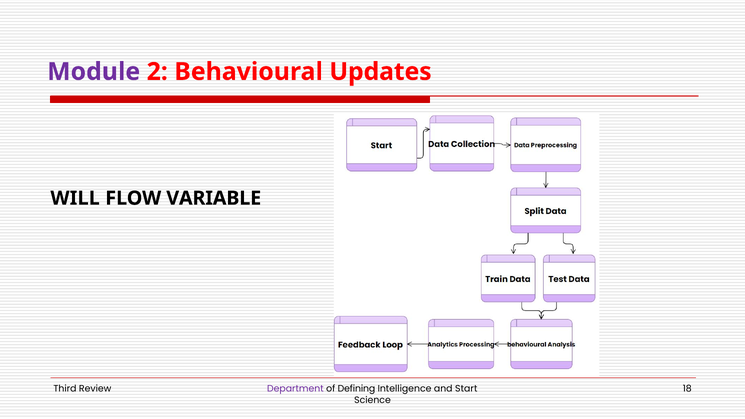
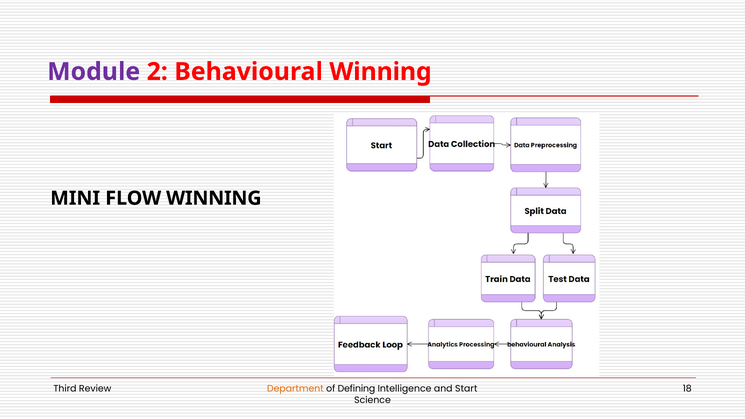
Behavioural Updates: Updates -> Winning (380, 72)
WILL: WILL -> MINI (75, 198)
FLOW VARIABLE: VARIABLE -> WINNING (214, 198)
Department colour: purple -> orange (295, 389)
